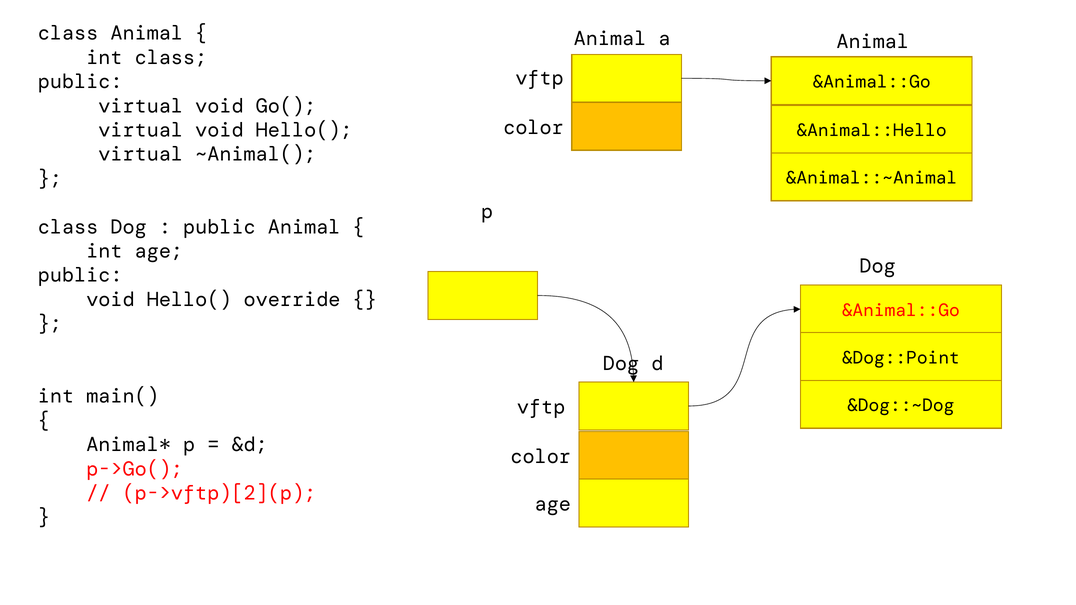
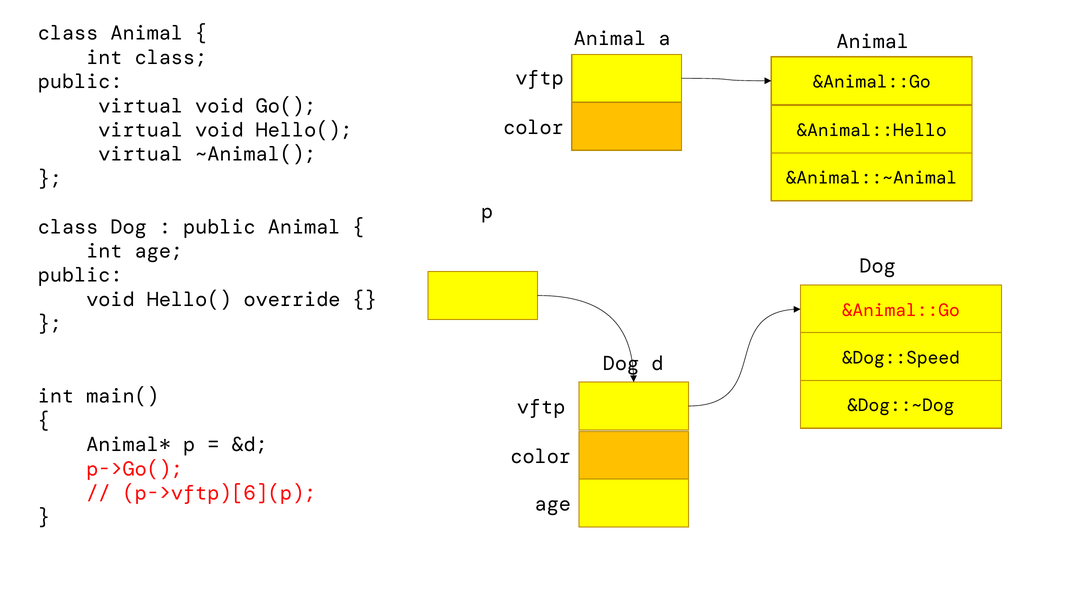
&Dog::Point: &Dog::Point -> &Dog::Speed (901, 358)
p->vftp)[2](p: p->vftp)[2](p -> p->vftp)[6](p (219, 493)
